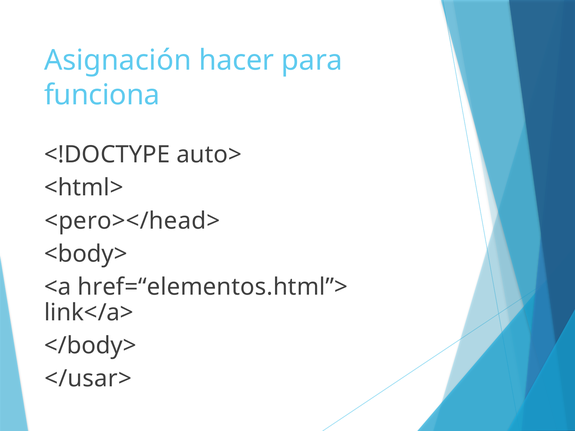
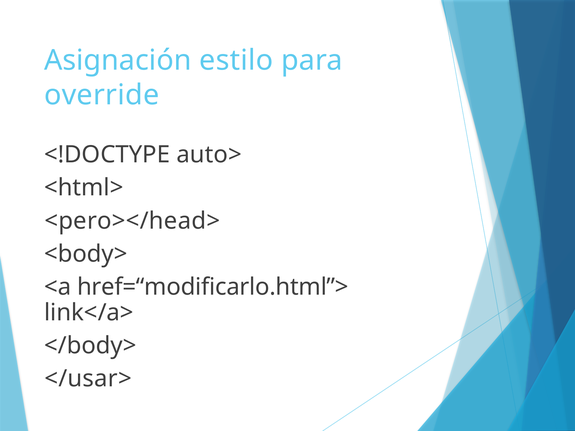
hacer: hacer -> estilo (236, 60)
funciona: funciona -> override (102, 95)
href=“elementos.html”>: href=“elementos.html”> -> href=“modificarlo.html”> (213, 287)
